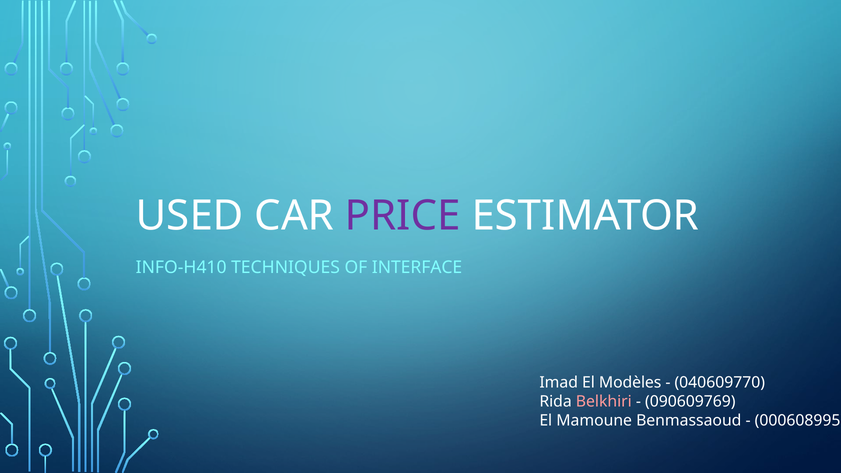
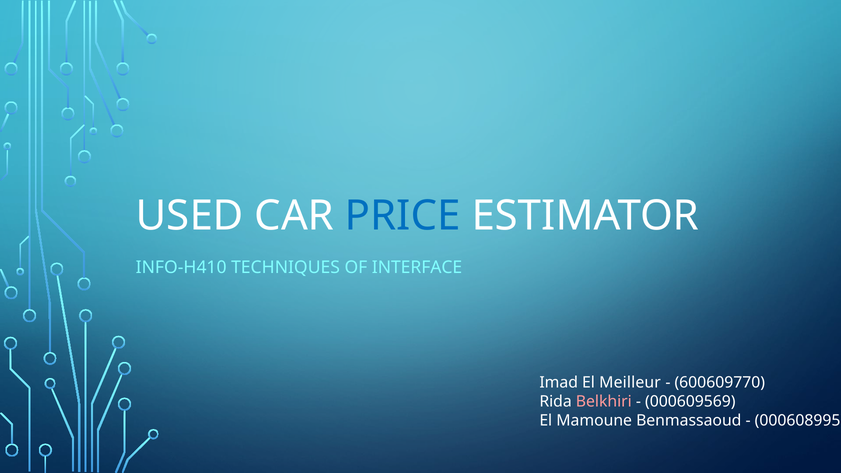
PRICE colour: purple -> blue (403, 216)
Modèles: Modèles -> Meilleur (630, 383)
040609770: 040609770 -> 600609770 (720, 383)
090609769: 090609769 -> 000609569 (690, 402)
